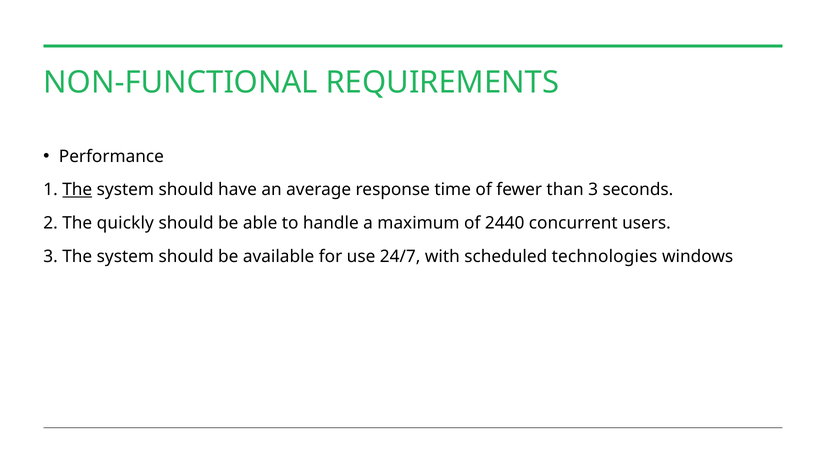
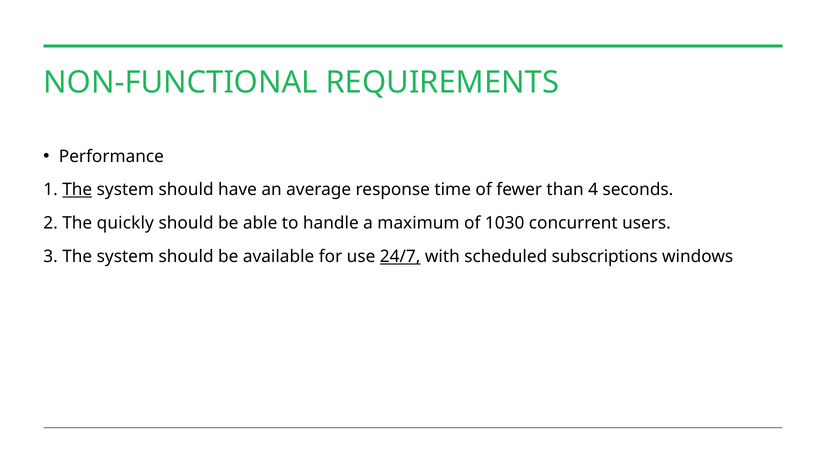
than 3: 3 -> 4 (593, 190)
2440: 2440 -> 1030 (505, 223)
24/7 underline: none -> present (400, 256)
technologies: technologies -> subscriptions (605, 256)
